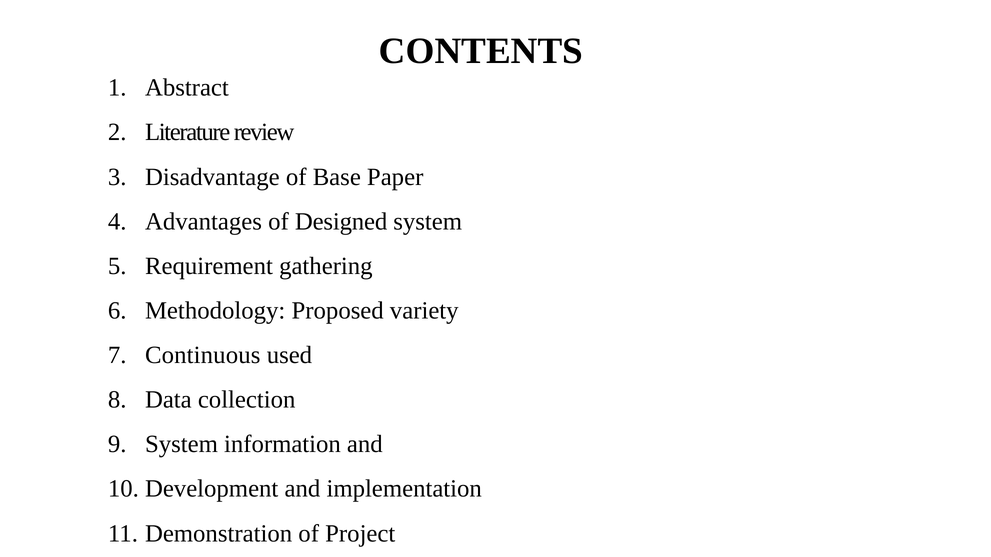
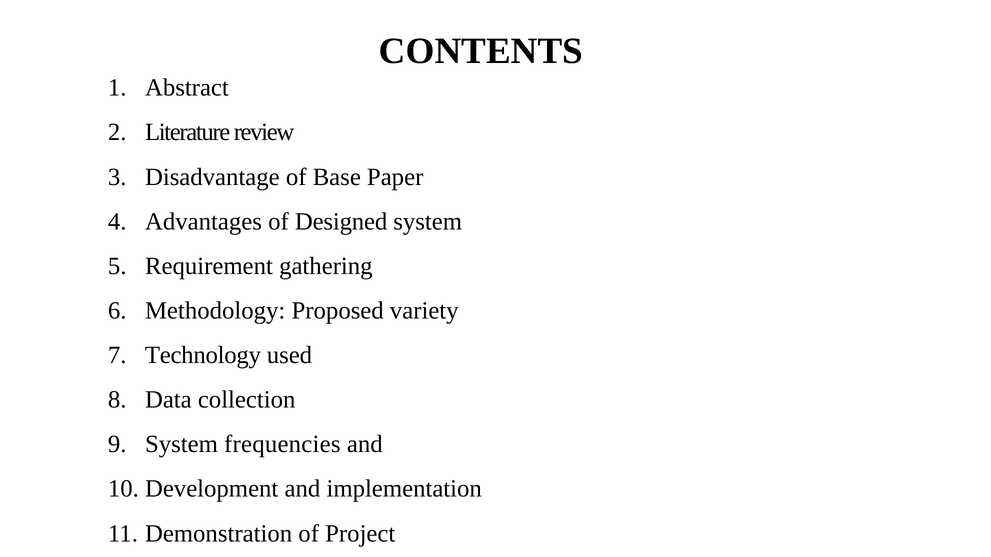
Continuous: Continuous -> Technology (203, 355)
information: information -> frequencies (282, 445)
